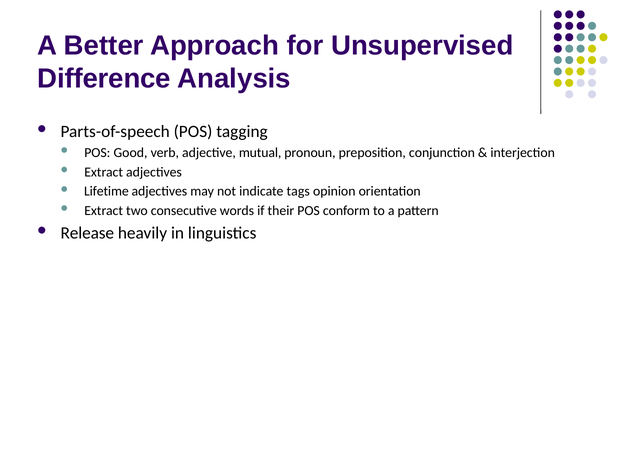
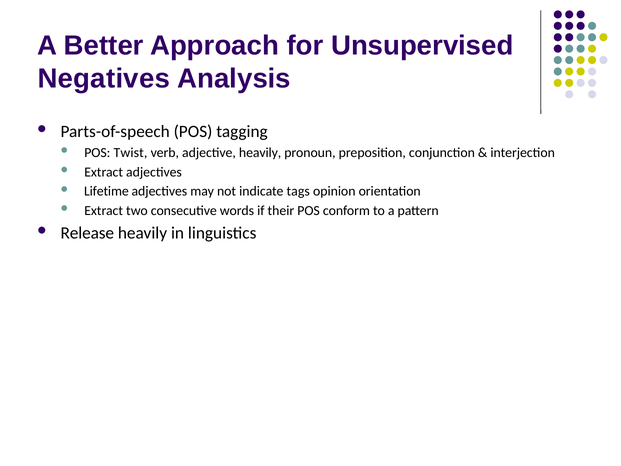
Difference: Difference -> Negatives (104, 79)
Good: Good -> Twist (130, 153)
adjective mutual: mutual -> heavily (260, 153)
